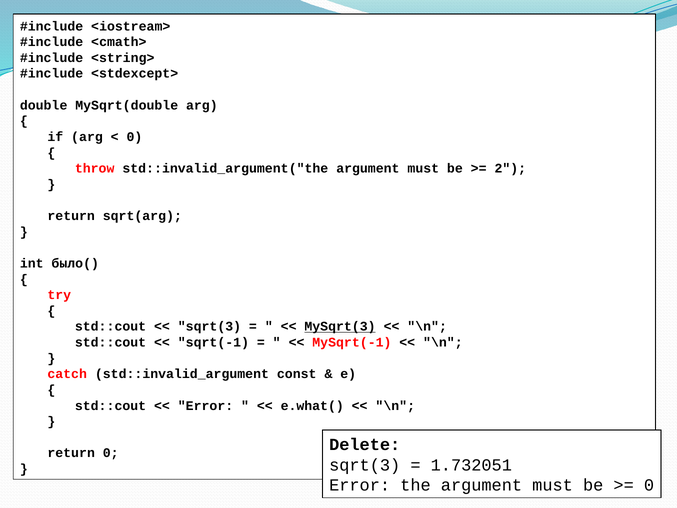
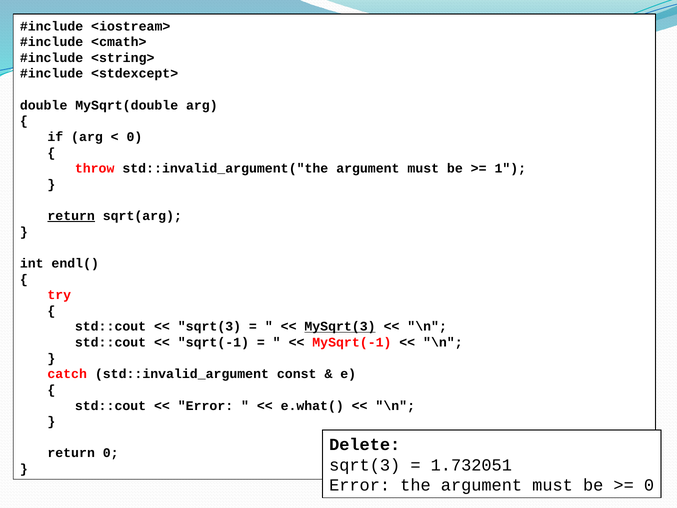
2: 2 -> 1 (510, 168)
return underline: none -> present (71, 216)
было(: было( -> endl( (75, 263)
